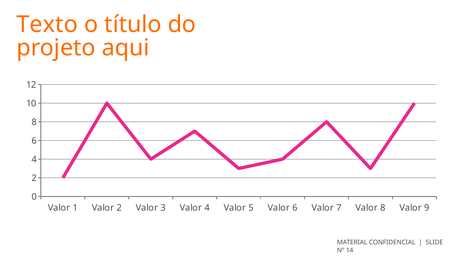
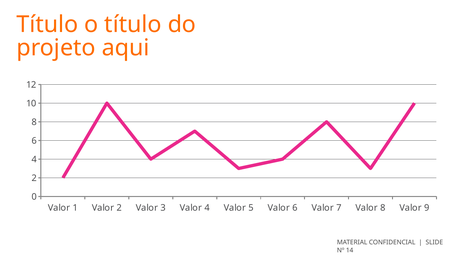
Texto: Texto -> Título (47, 25)
